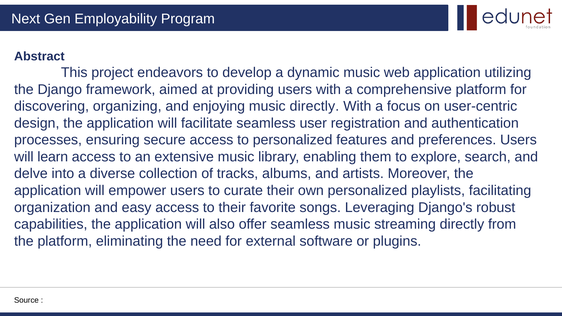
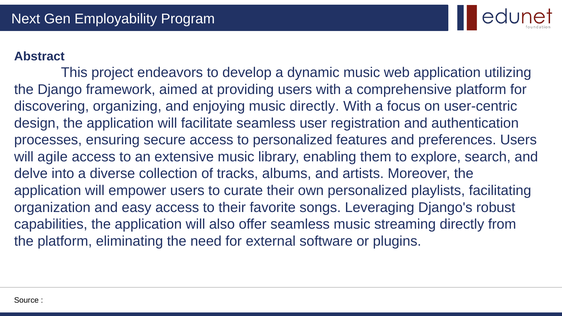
learn: learn -> agile (53, 157)
